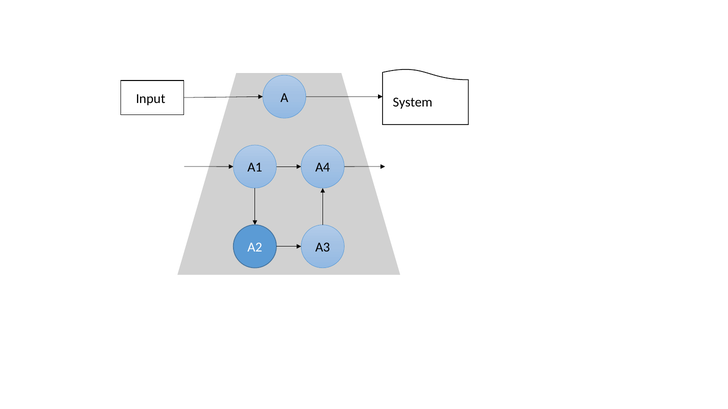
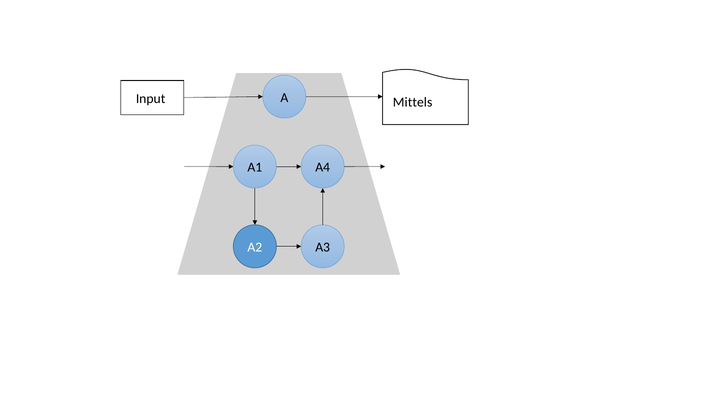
System: System -> Mittels (413, 102)
